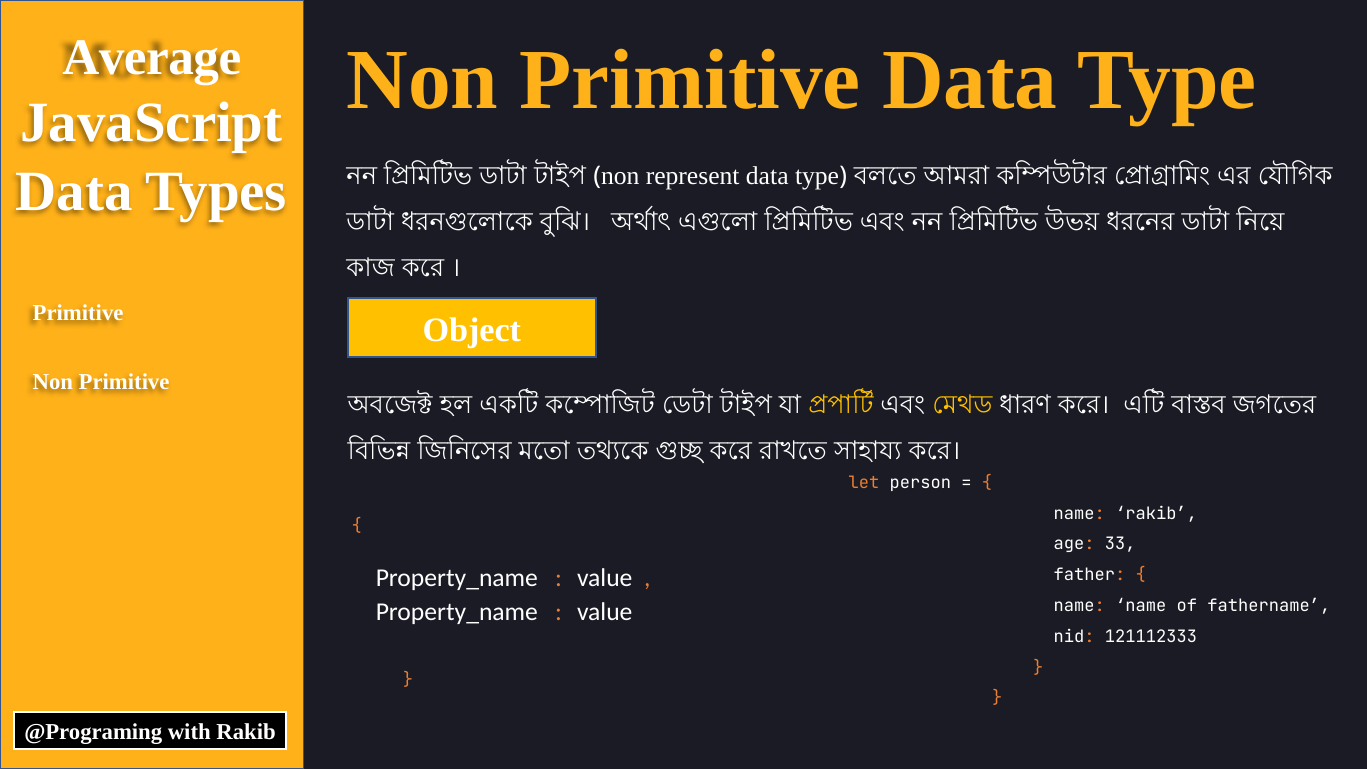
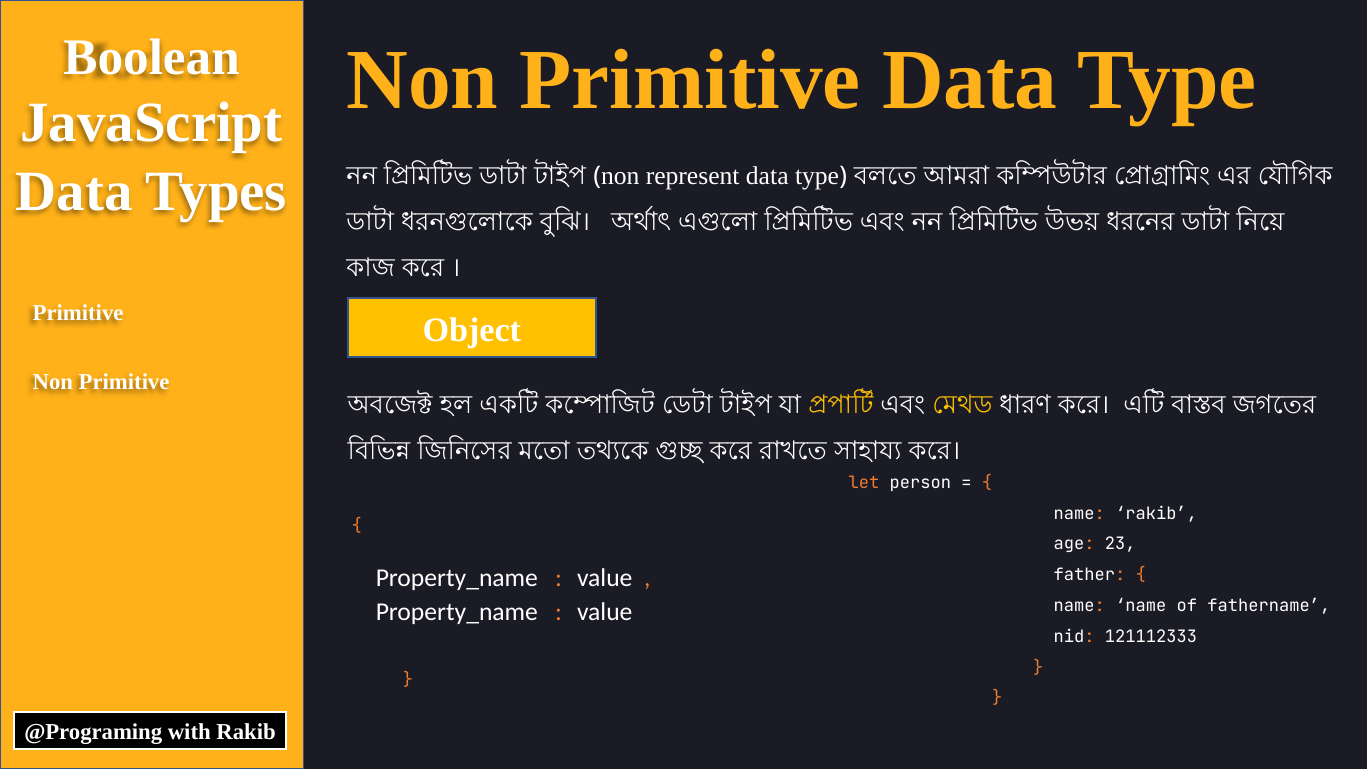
Average: Average -> Boolean (152, 58)
33: 33 -> 23 (1120, 544)
